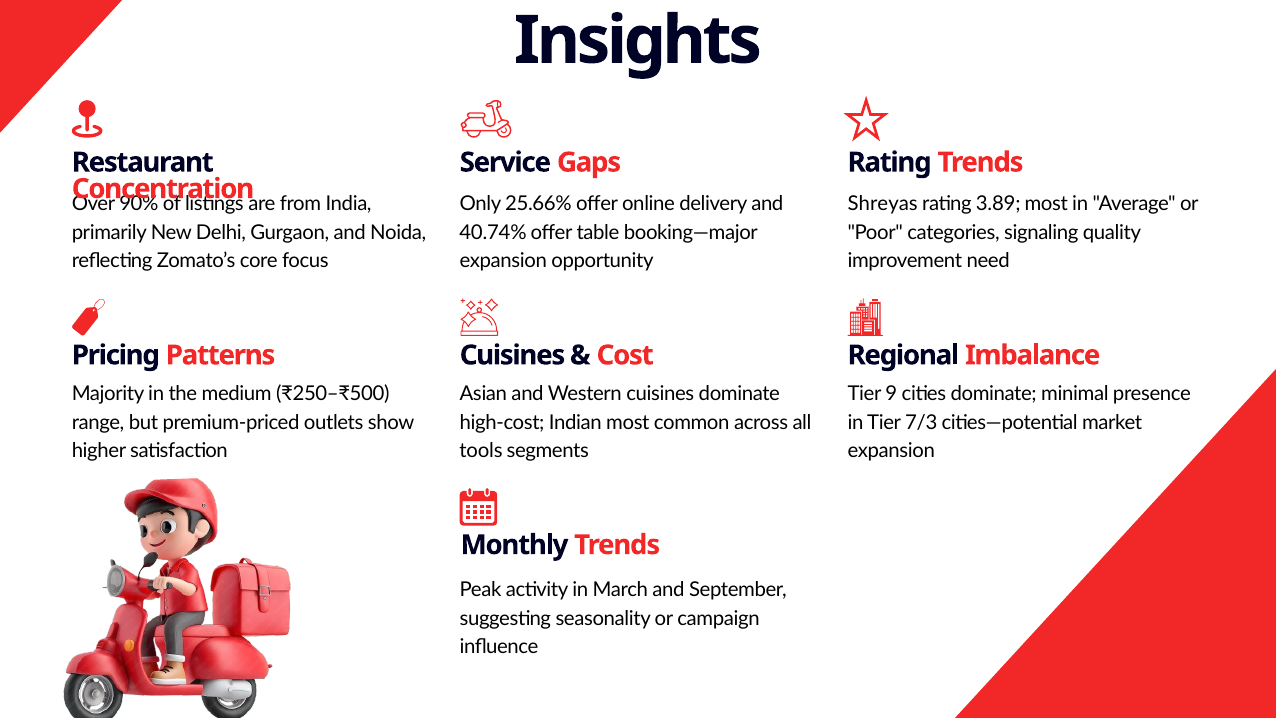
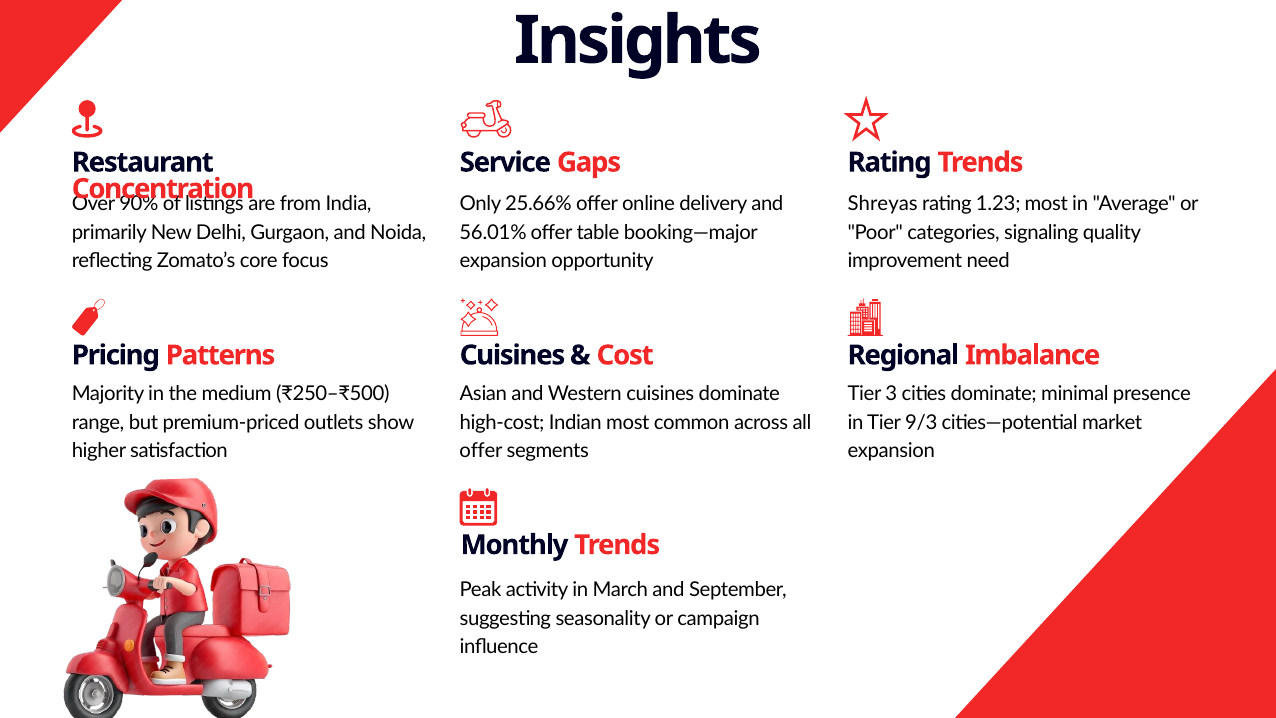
3.89: 3.89 -> 1.23 (998, 204)
40.74%: 40.74% -> 56.01% (493, 233)
9: 9 -> 3 (891, 394)
7/3: 7/3 -> 9/3 (921, 422)
tools: tools -> offer (481, 451)
